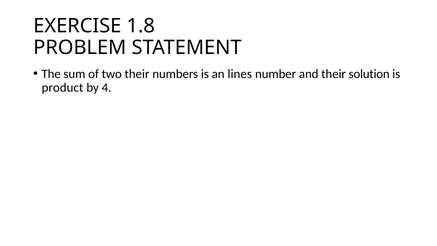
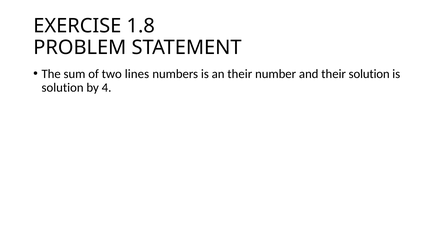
two their: their -> lines (137, 74)
an lines: lines -> their (240, 74)
product: product -> solution (63, 88)
